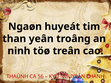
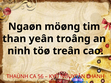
huyeát: huyeát -> möøng (62, 27)
